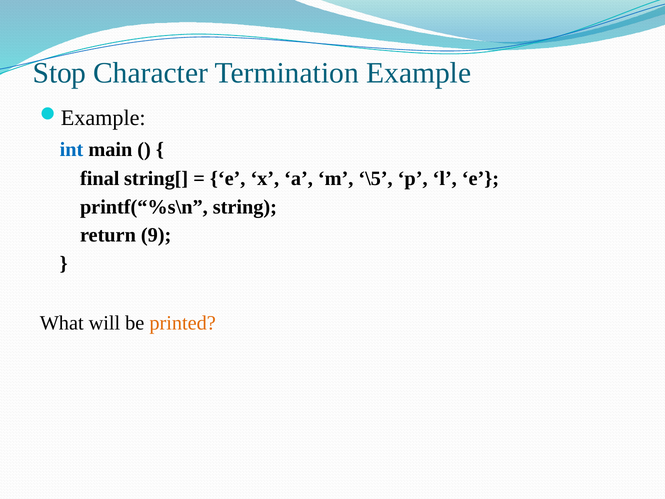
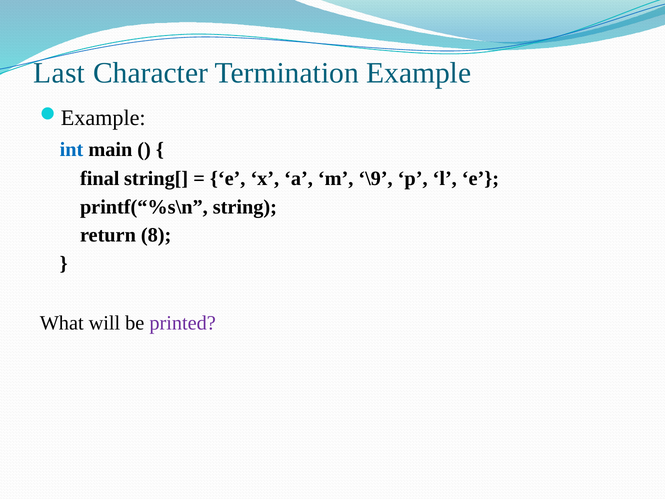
Stop: Stop -> Last (59, 73)
\5: \5 -> \9 (376, 178)
9: 9 -> 8 (156, 235)
printed colour: orange -> purple (183, 323)
